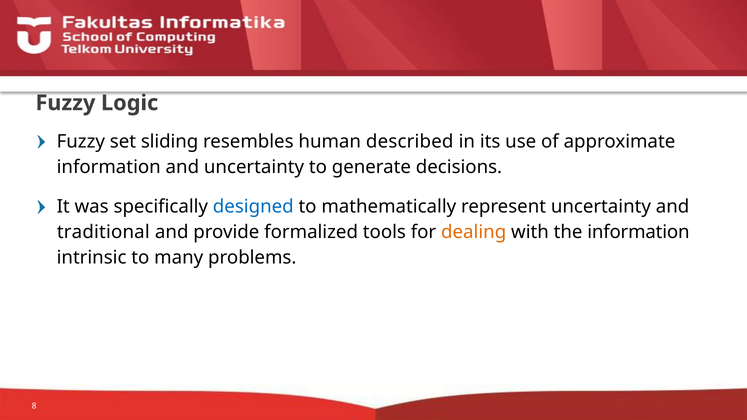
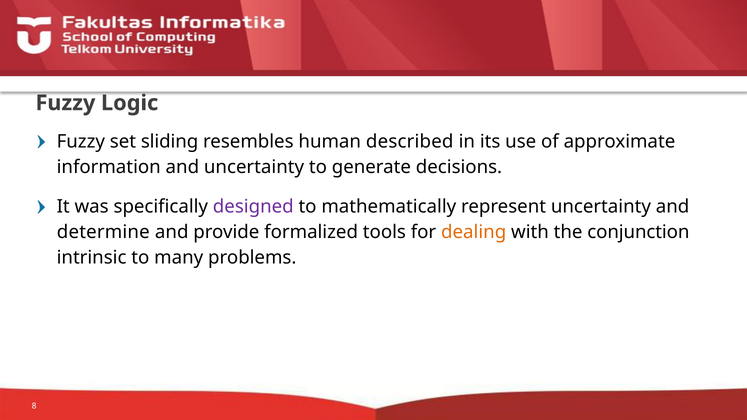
designed colour: blue -> purple (253, 207)
traditional: traditional -> determine (103, 232)
the information: information -> conjunction (638, 232)
